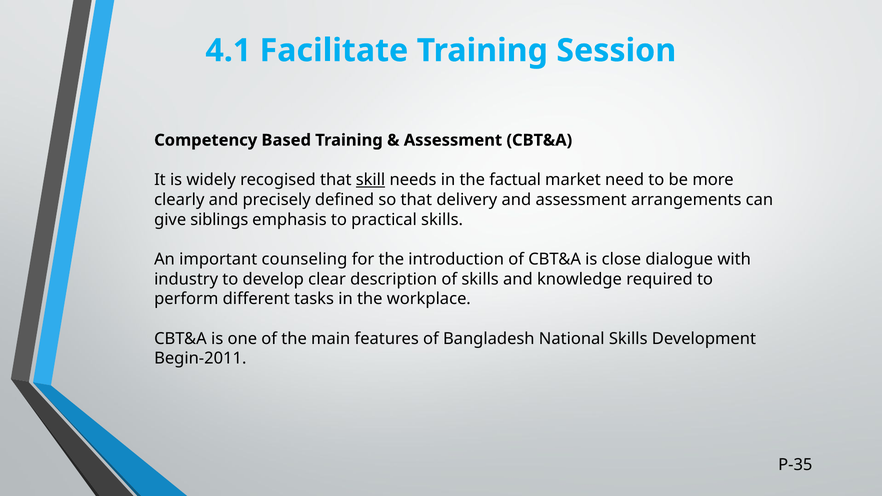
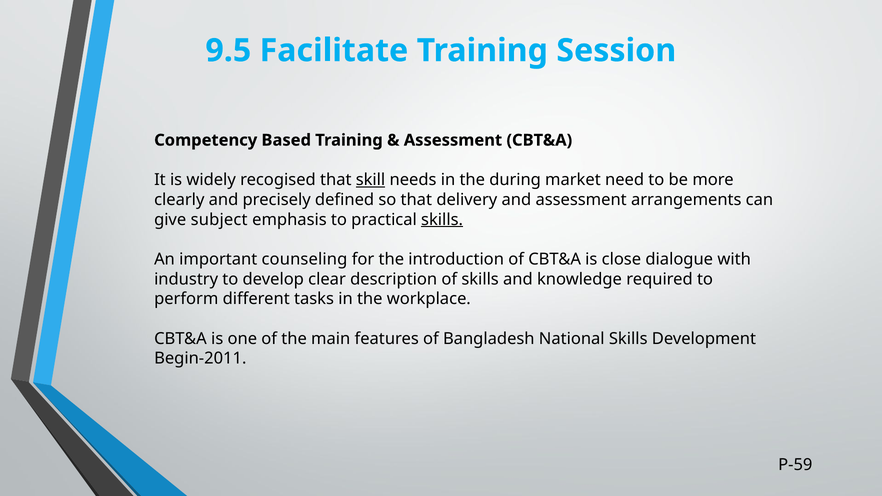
4.1: 4.1 -> 9.5 (228, 51)
factual: factual -> during (515, 180)
siblings: siblings -> subject (219, 220)
skills underline: none -> present (442, 220)
P-35: P-35 -> P-59 (795, 465)
